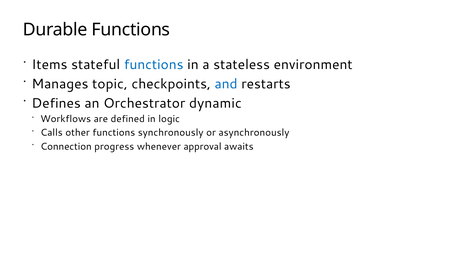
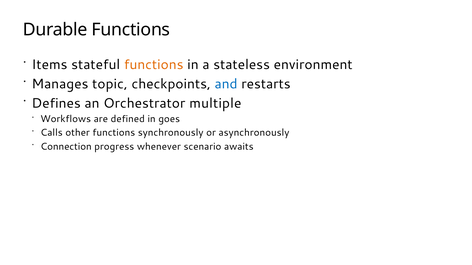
functions colour: blue -> orange (154, 65)
dynamic: dynamic -> multiple (215, 103)
logic: logic -> goes (169, 119)
approval: approval -> scenario (203, 147)
